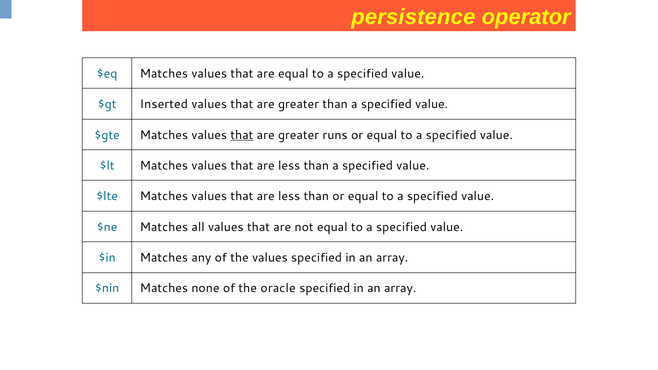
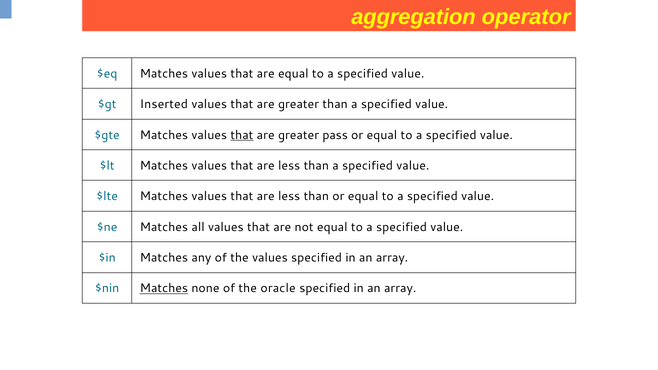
persistence: persistence -> aggregation (413, 17)
runs: runs -> pass (335, 135)
Matches underline: none -> present (164, 288)
